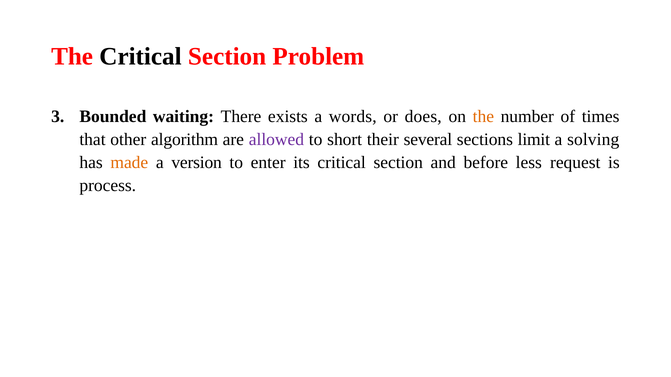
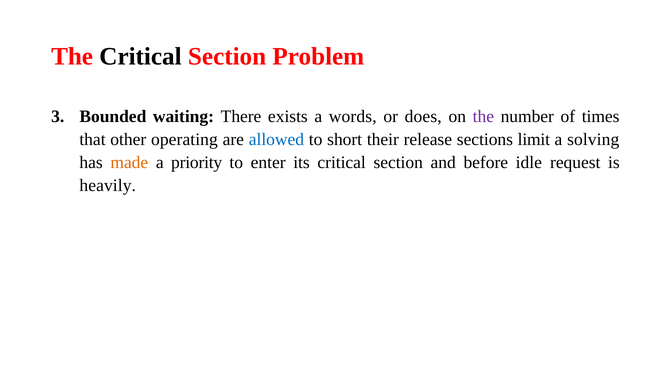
the colour: orange -> purple (483, 117)
algorithm: algorithm -> operating (184, 140)
allowed colour: purple -> blue (276, 140)
several: several -> release (428, 140)
version: version -> priority (197, 163)
less: less -> idle (529, 163)
process: process -> heavily (108, 186)
